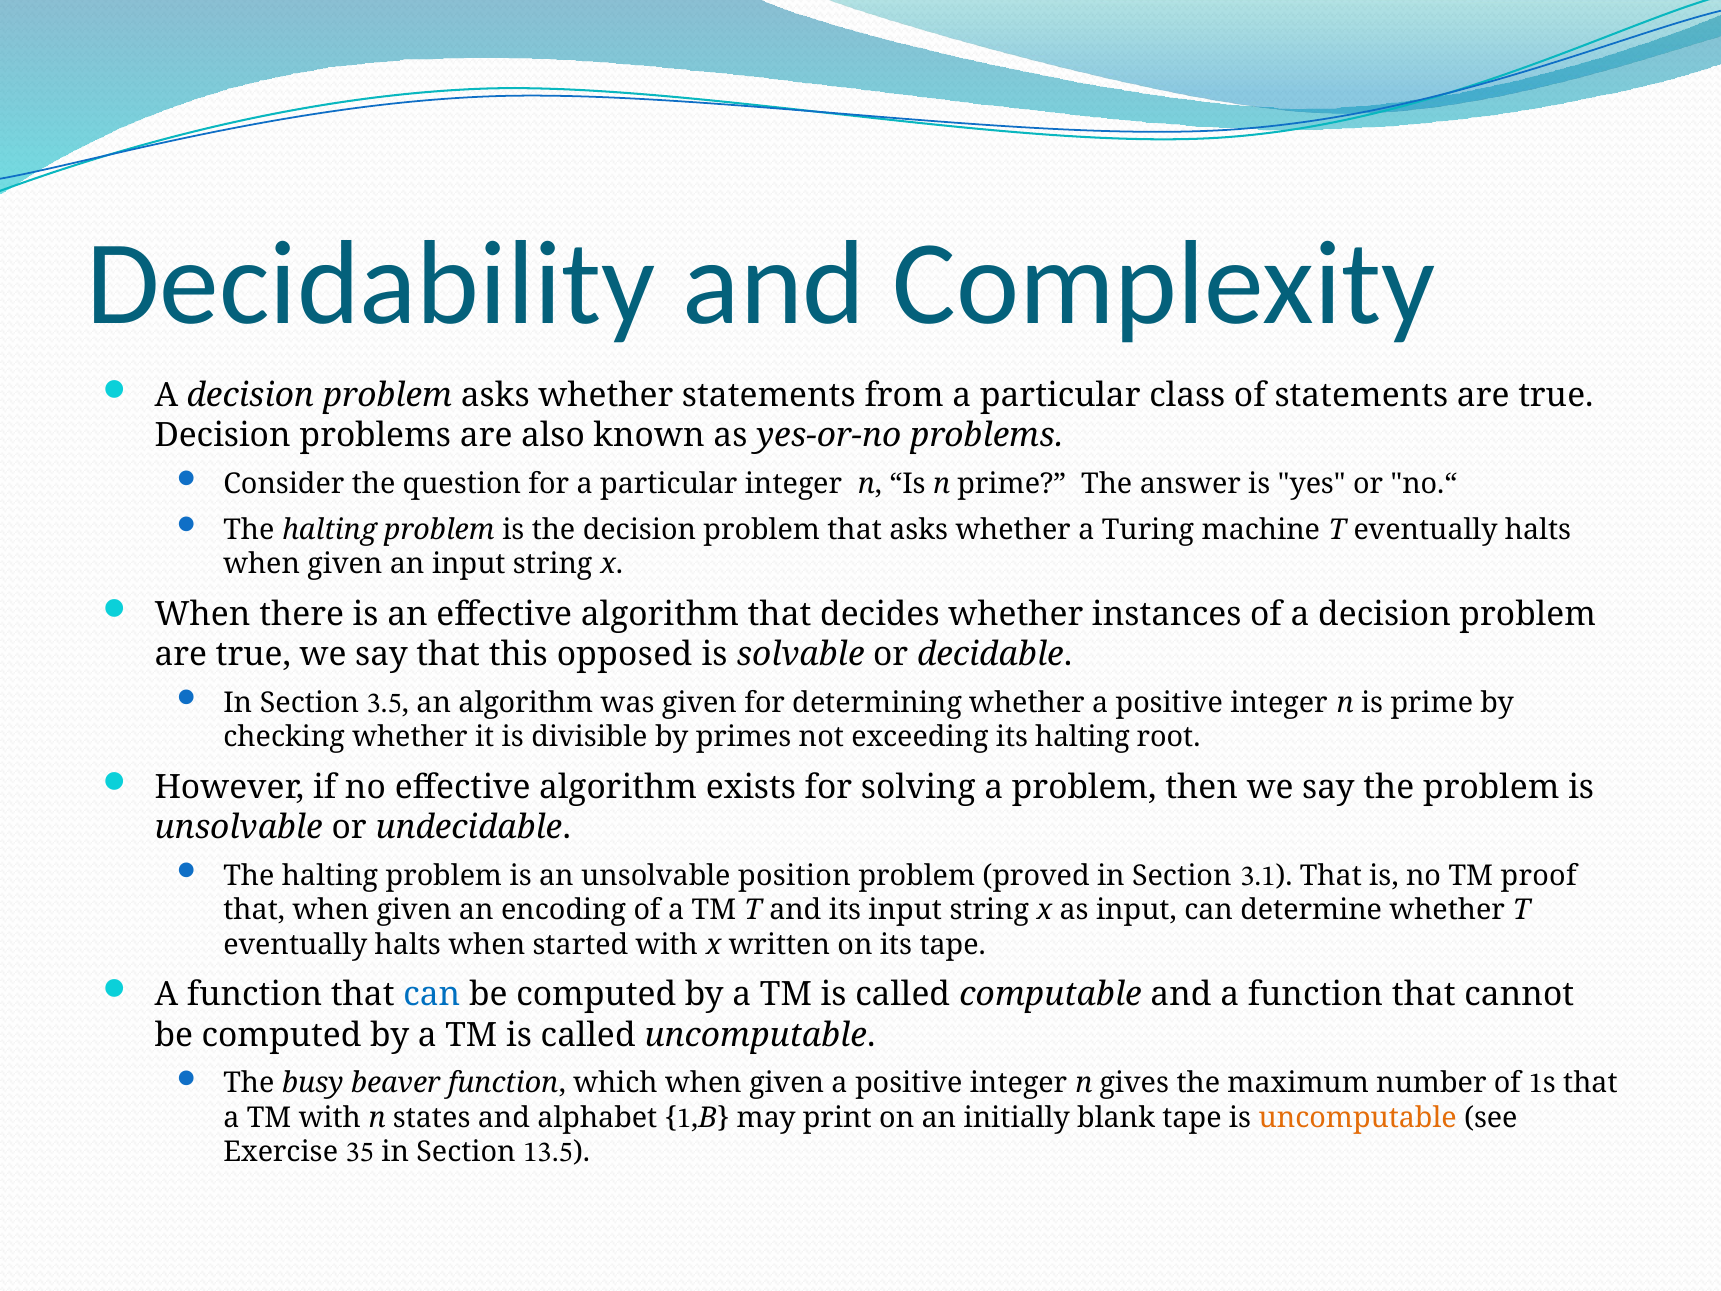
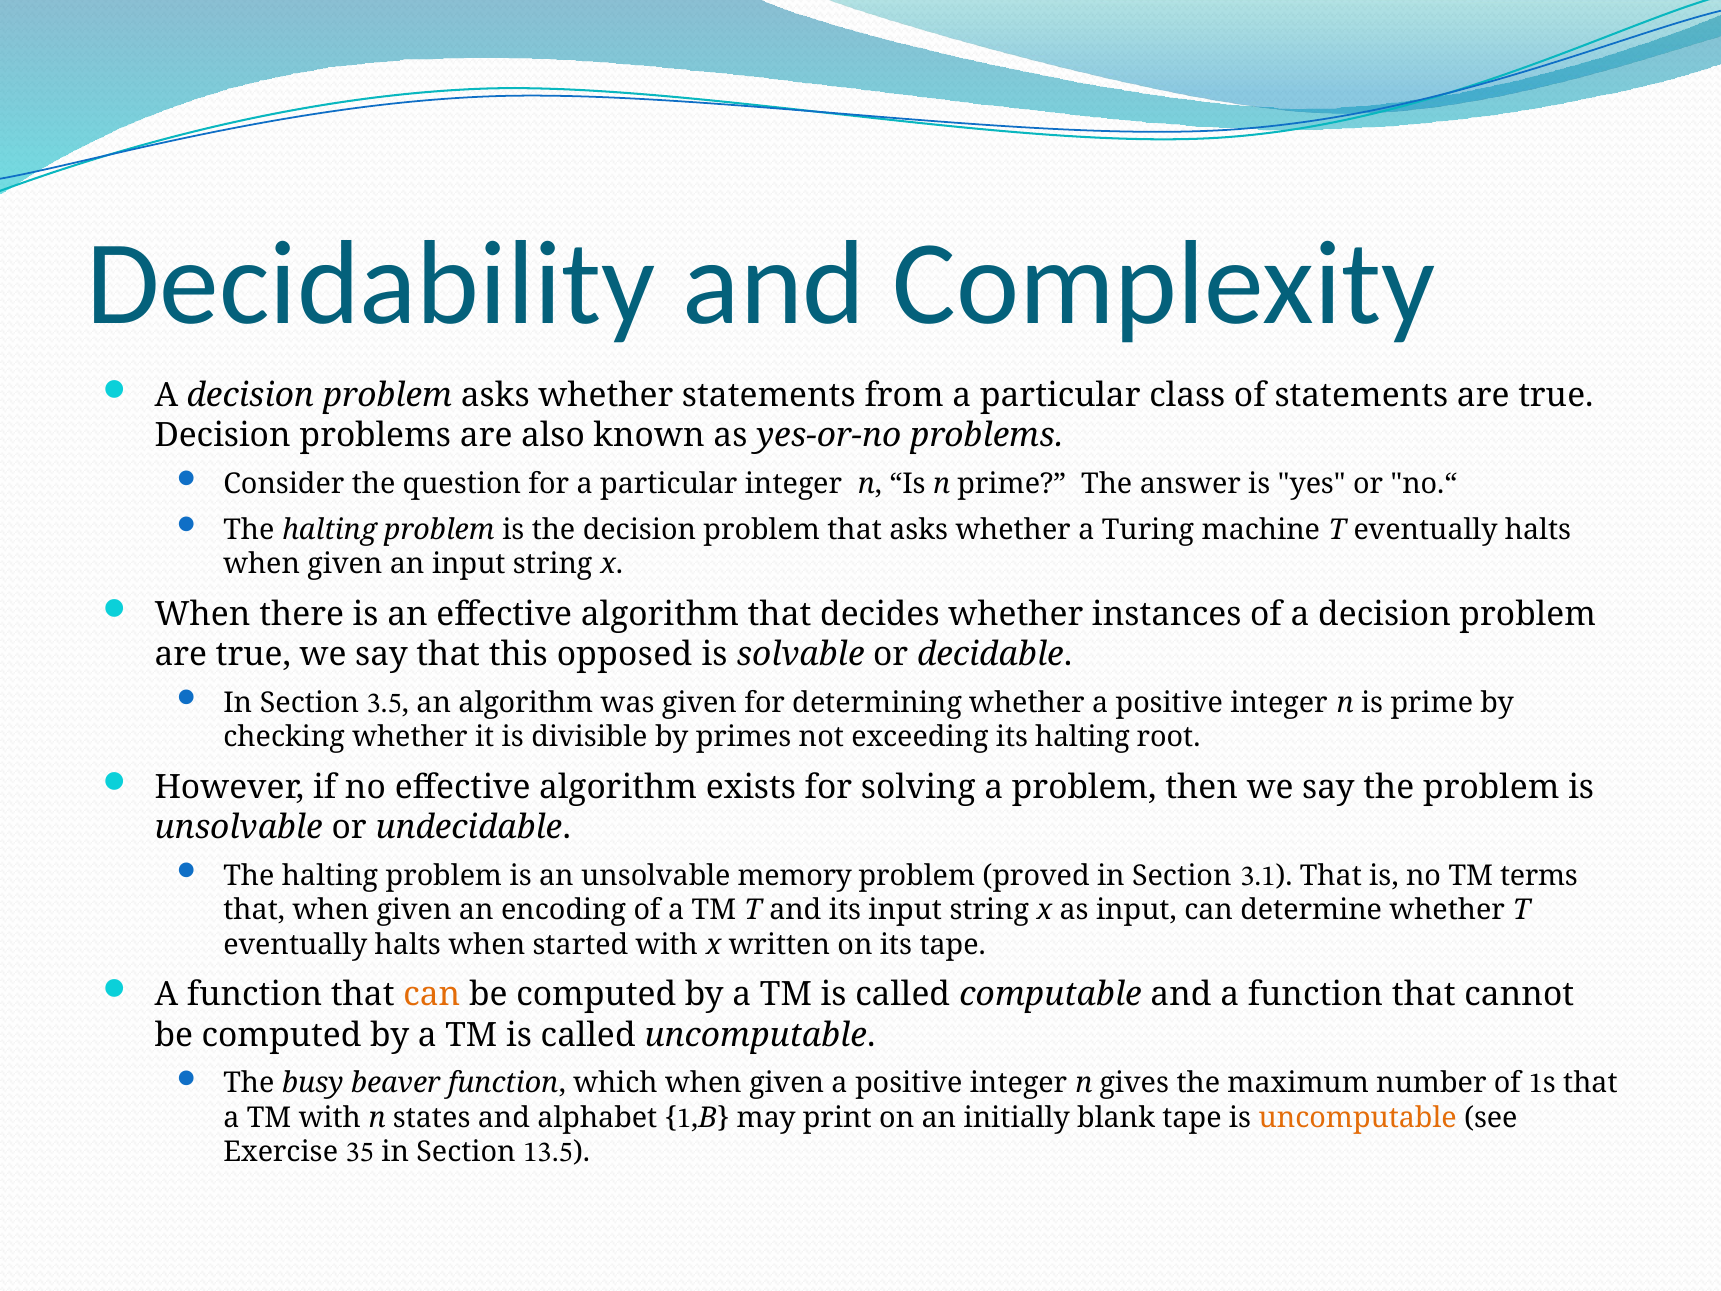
position: position -> memory (795, 876)
proof: proof -> terms (1539, 876)
can colour: blue -> orange (432, 995)
